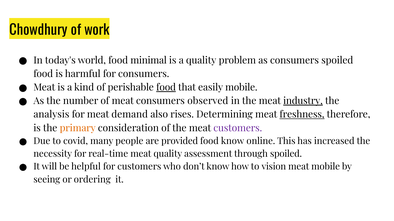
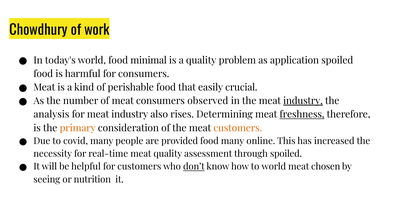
as consumers: consumers -> application (294, 60)
food underline: present -> none (166, 88)
easily mobile: mobile -> crucial (241, 88)
for meat demand: demand -> industry (130, 115)
customers colour: purple -> orange (238, 128)
food know: know -> many (233, 141)
don’t underline: none -> present (194, 167)
to vision: vision -> world (274, 167)
meat mobile: mobile -> chosen (326, 167)
ordering: ordering -> nutrition (92, 180)
